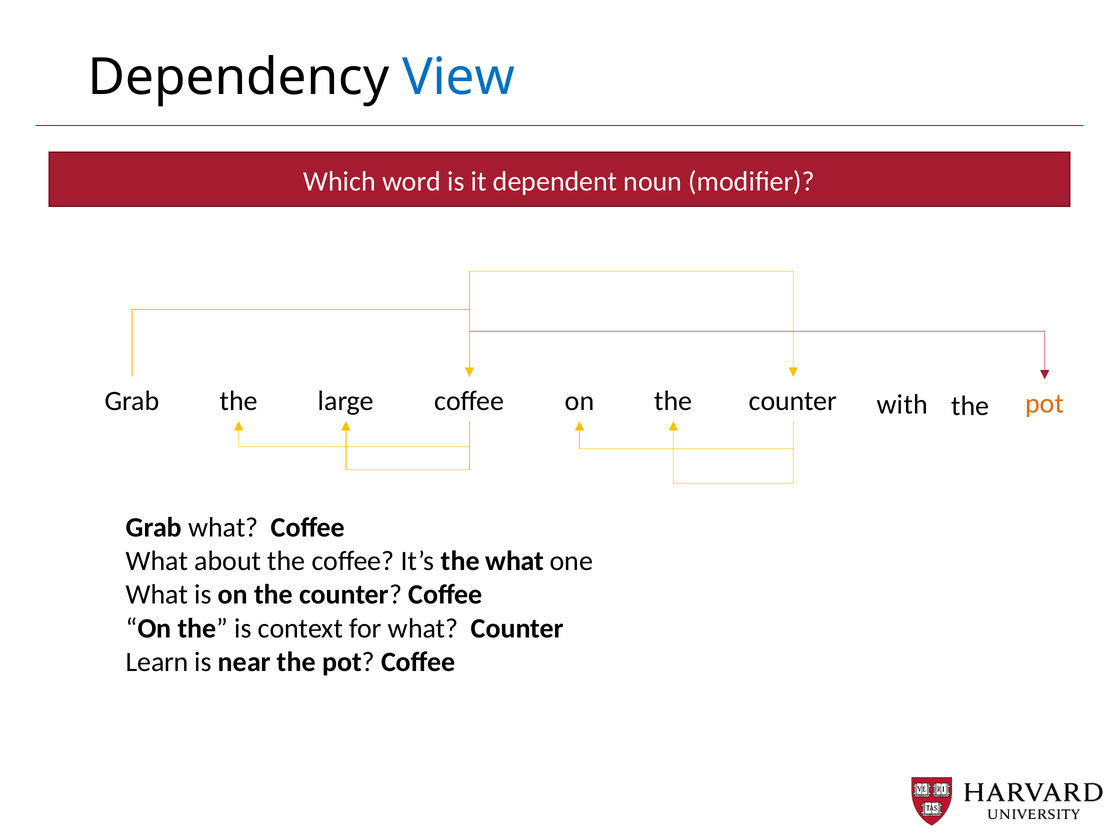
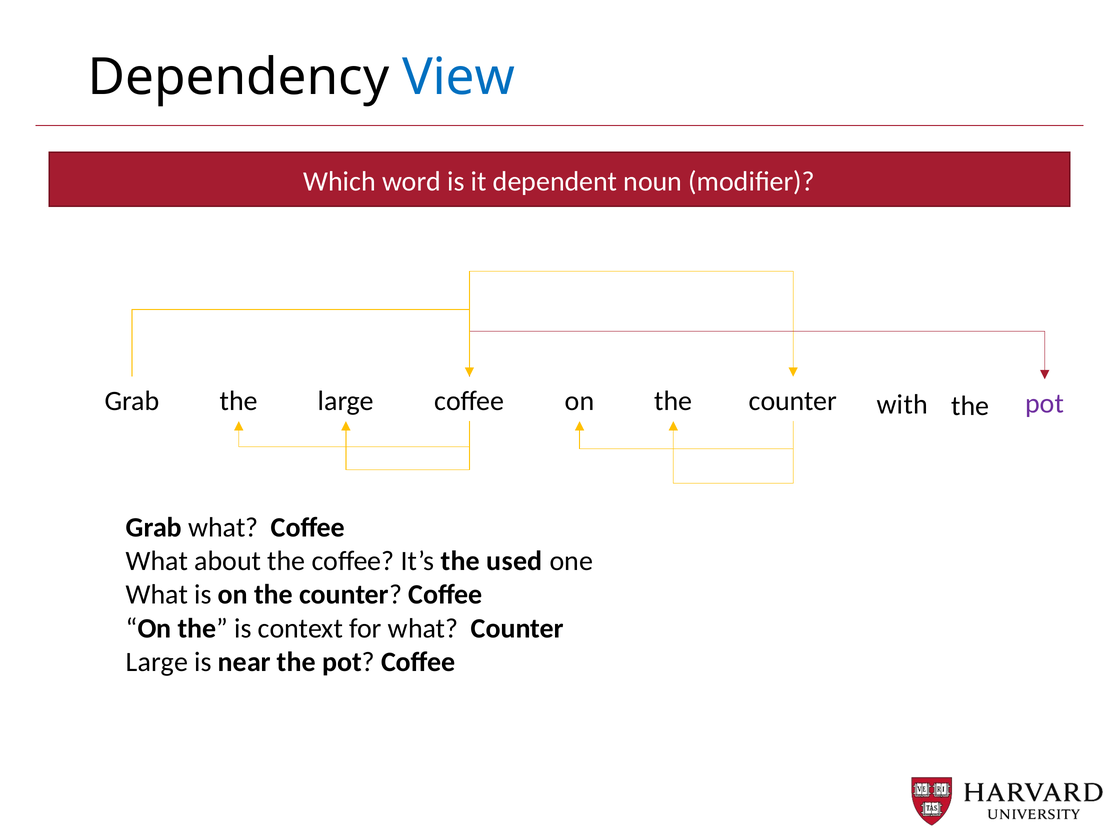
pot colour: orange -> purple (1045, 404)
the what: what -> used (514, 561)
Learn: Learn -> Large (157, 662)
